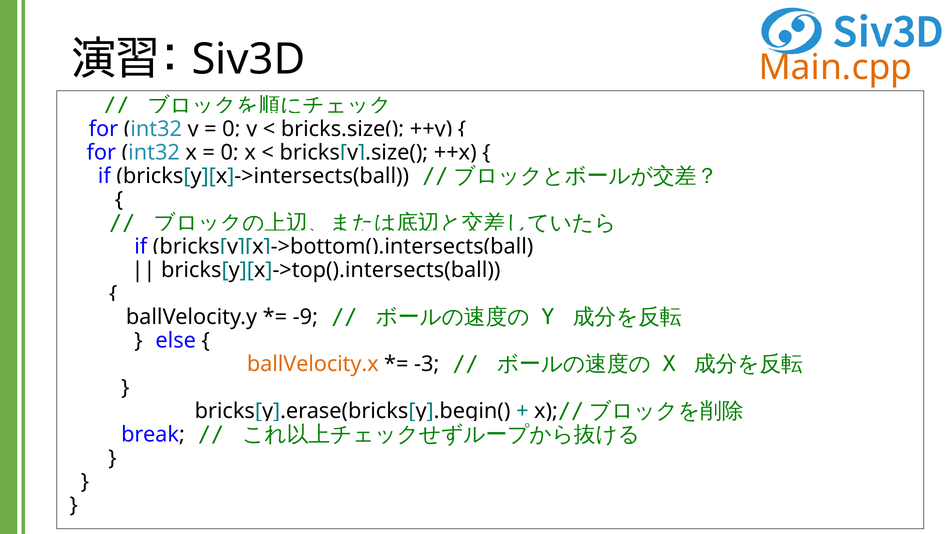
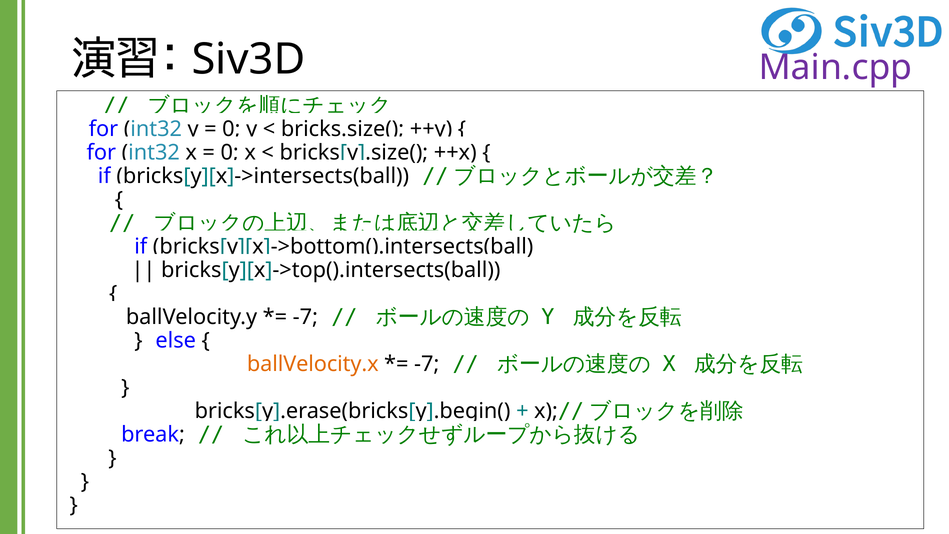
Main.cpp colour: orange -> purple (835, 68)
-9: -9 -> -7 (305, 317)
-3: -3 -> -7 (427, 364)
